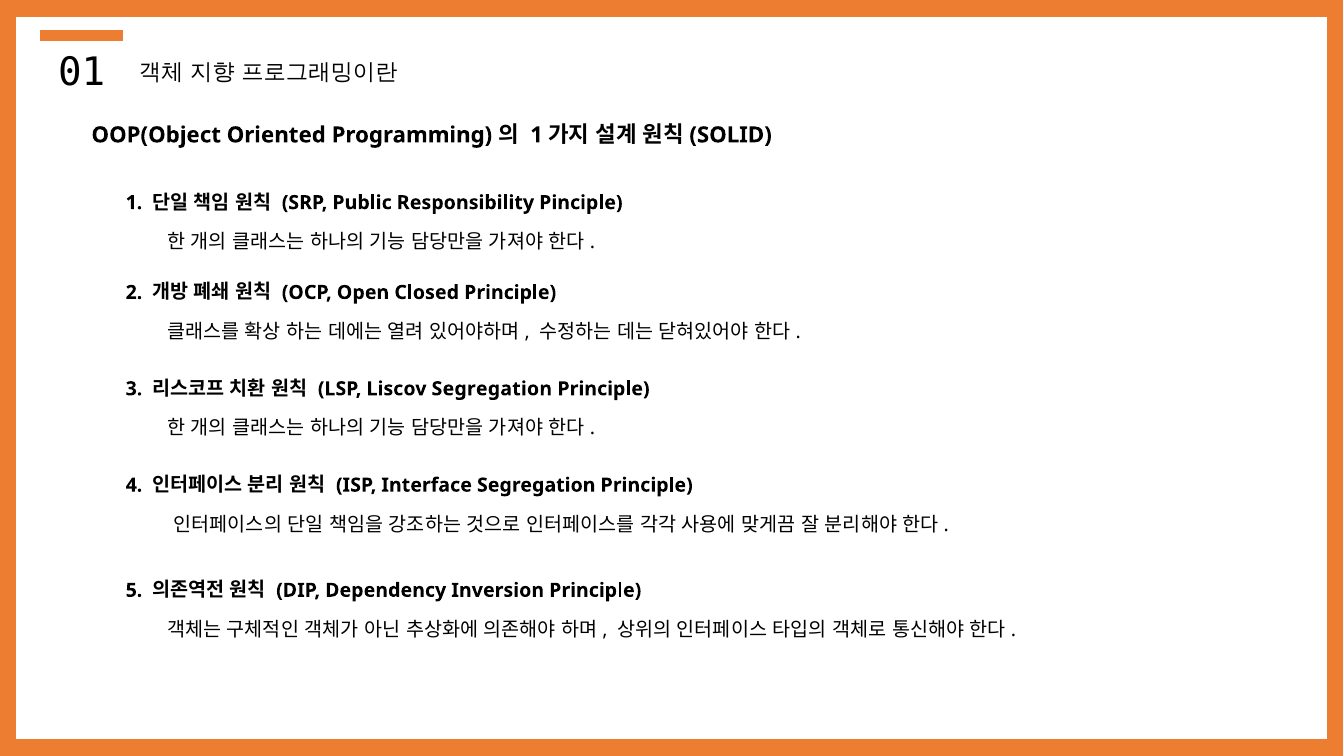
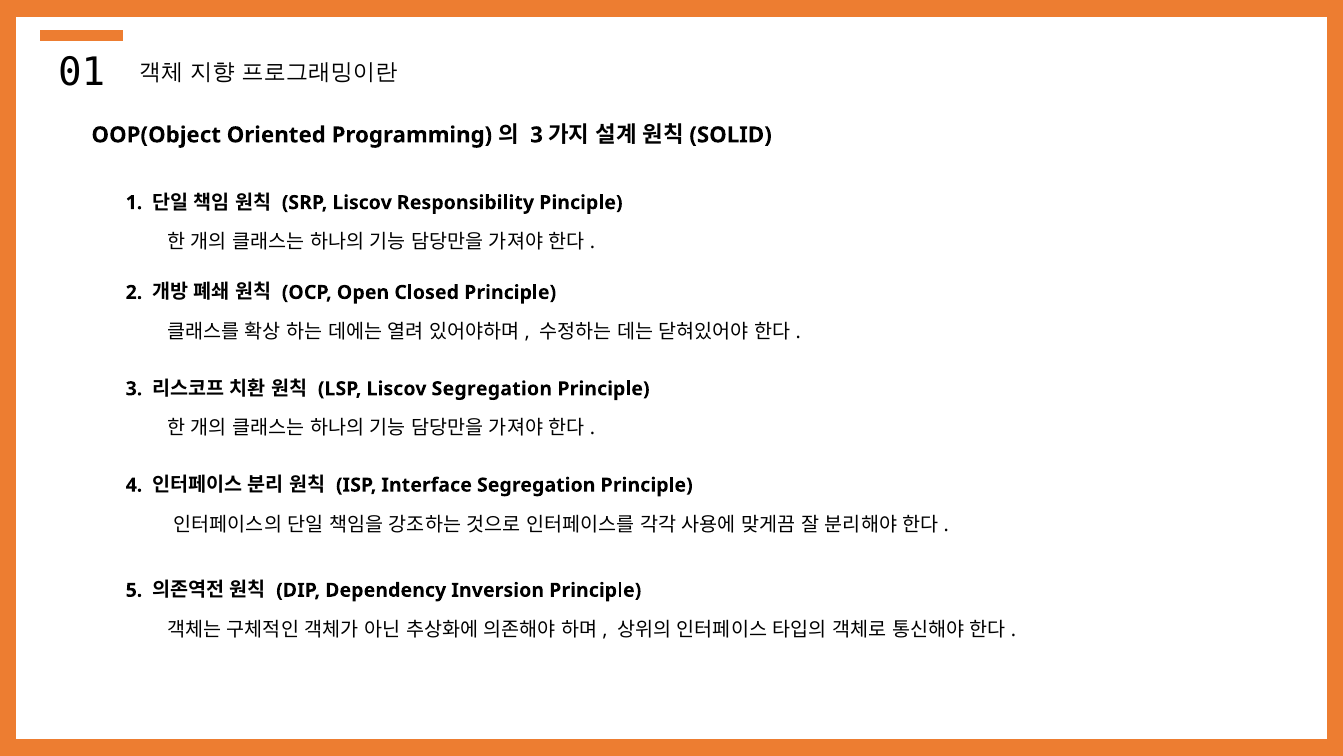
1: 1 -> 3 (537, 135)
SRP Public: Public -> Liscov (362, 203)
